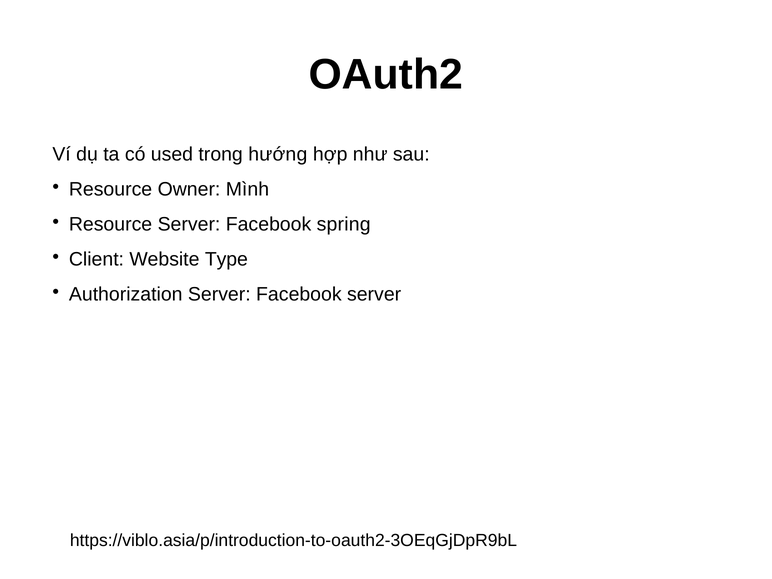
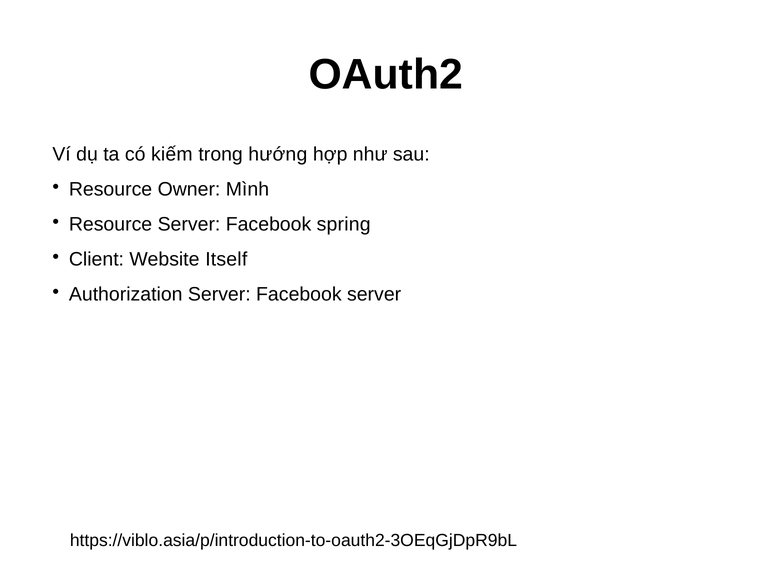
used: used -> kiếm (172, 154)
Type: Type -> Itself (226, 259)
